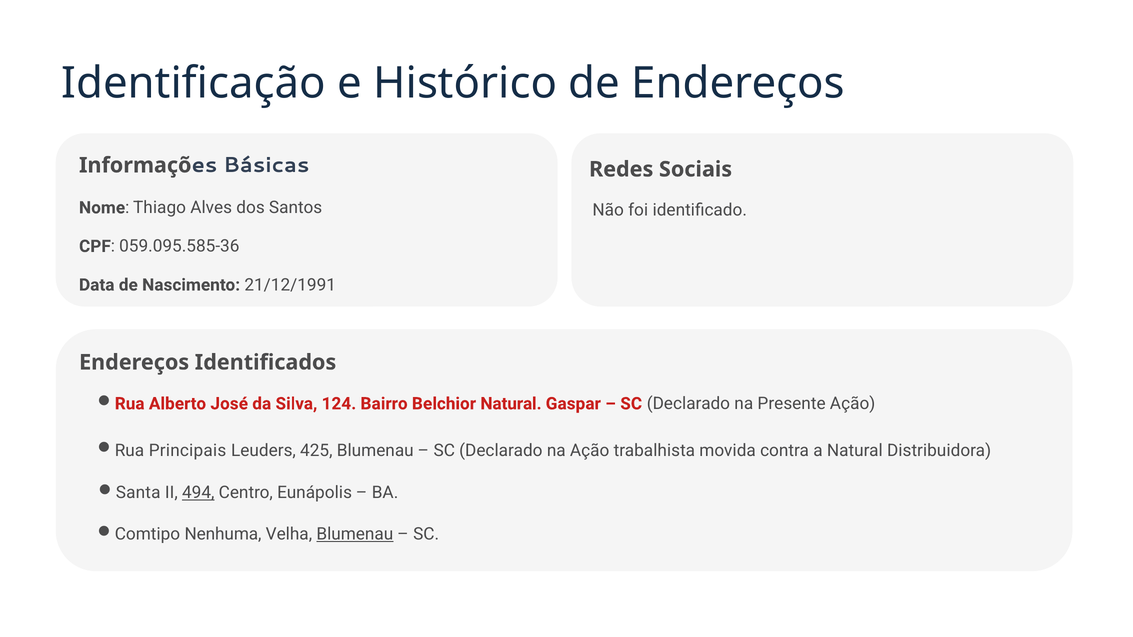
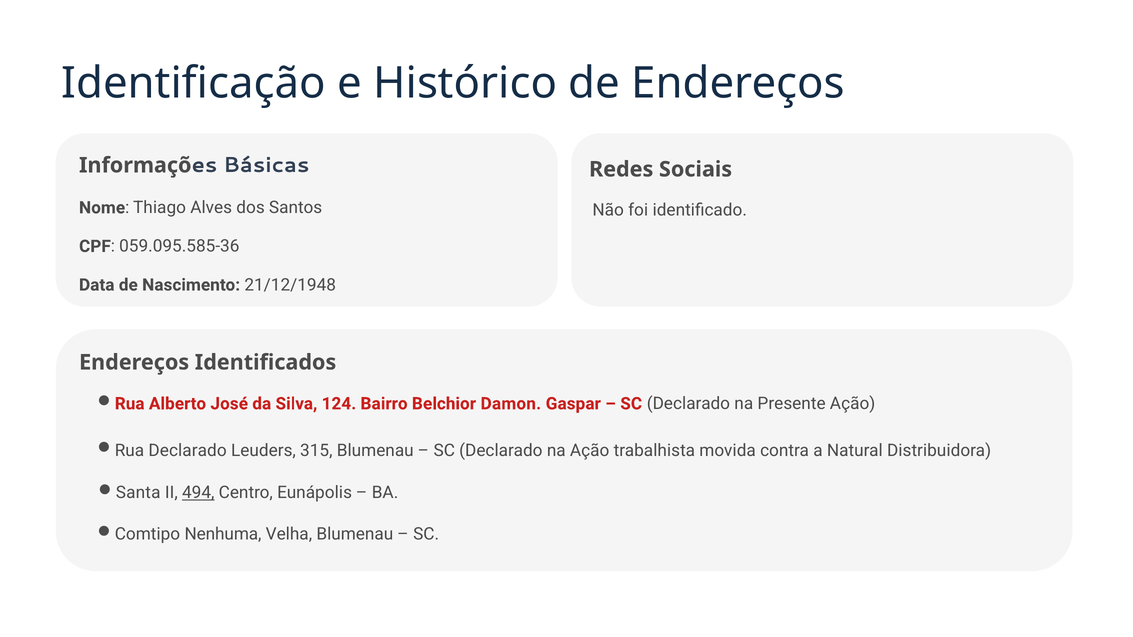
21/12/1991: 21/12/1991 -> 21/12/1948 (290, 285)
Belchior Natural: Natural -> Damon (511, 404)
Rua Principais: Principais -> Declarado (188, 451)
425: 425 -> 315 (316, 451)
Blumenau underline: present -> none (355, 535)
